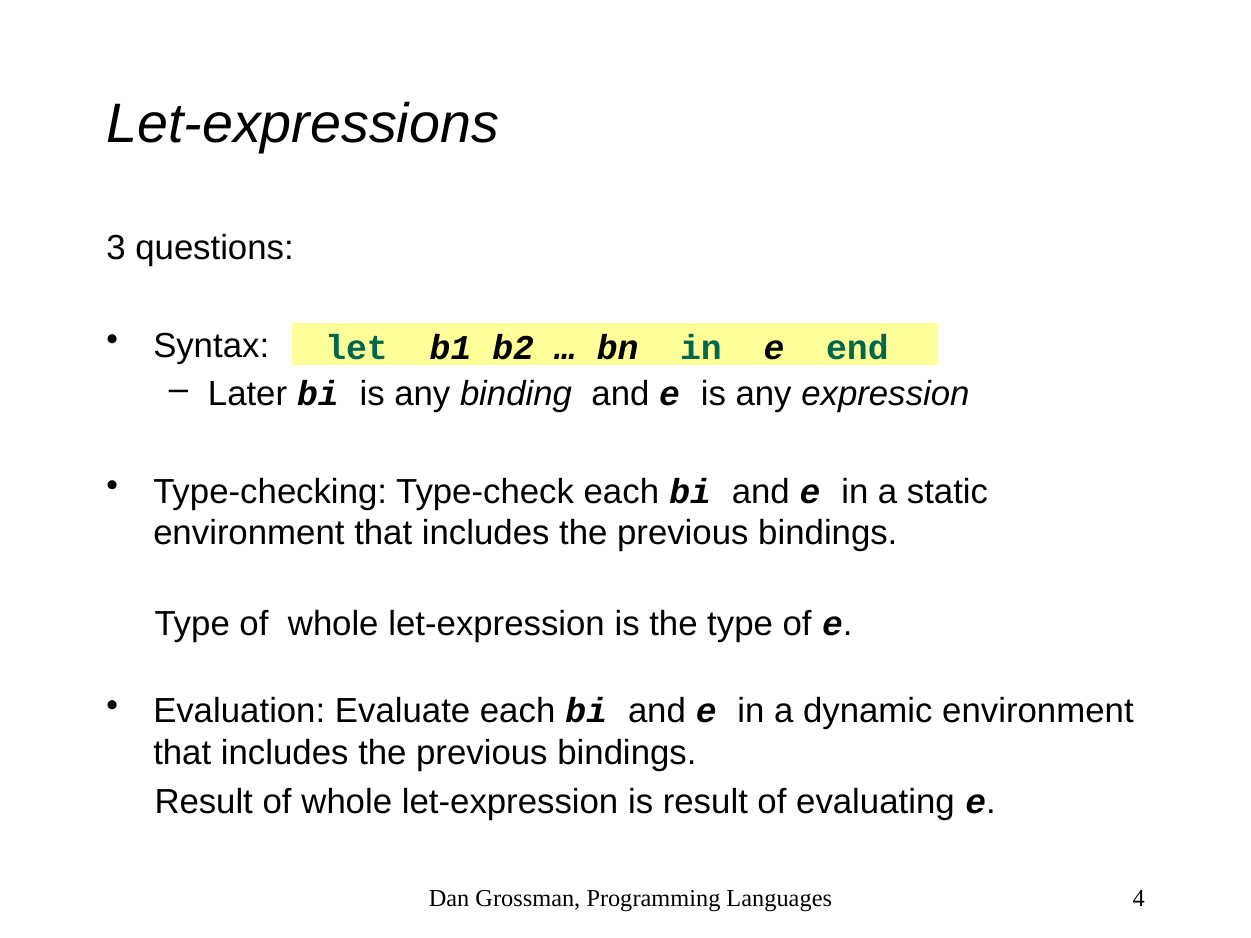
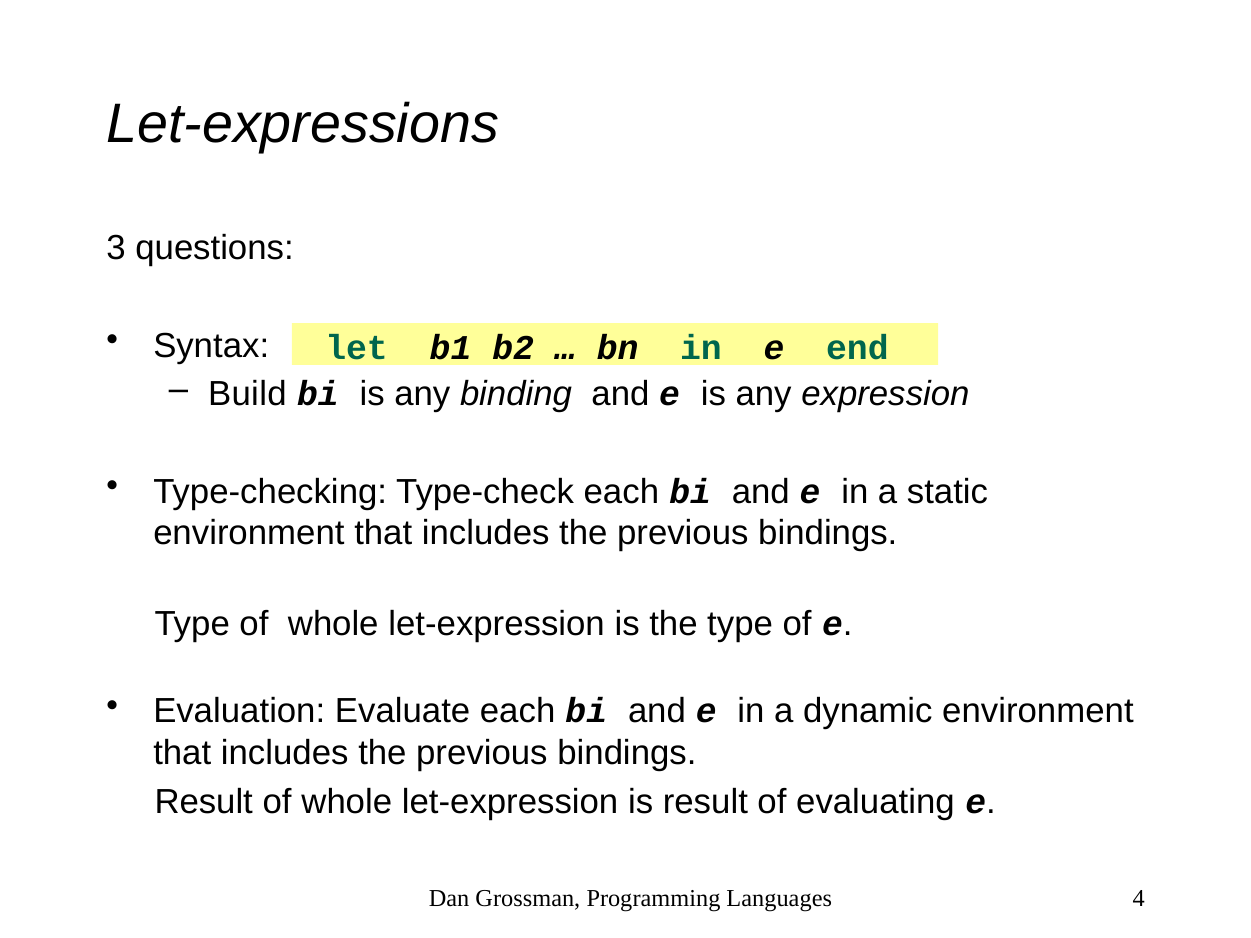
Later: Later -> Build (247, 394)
